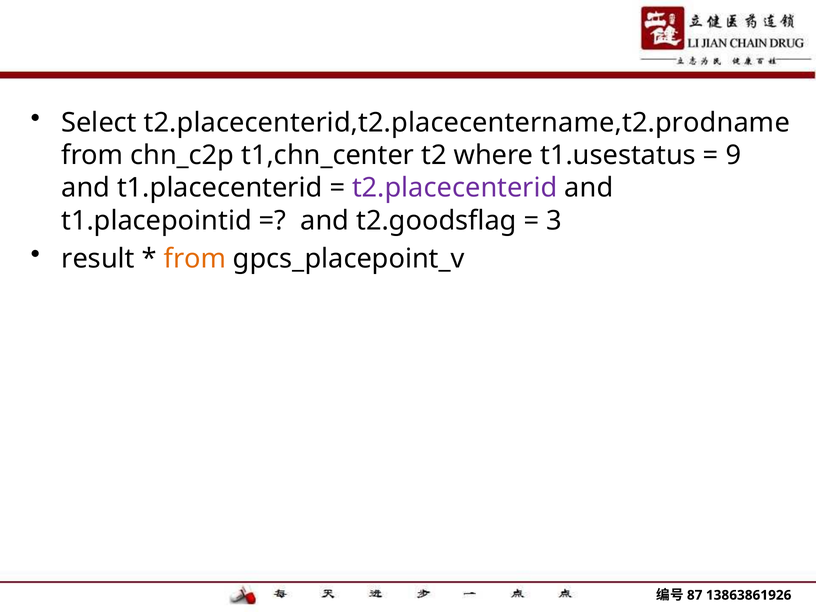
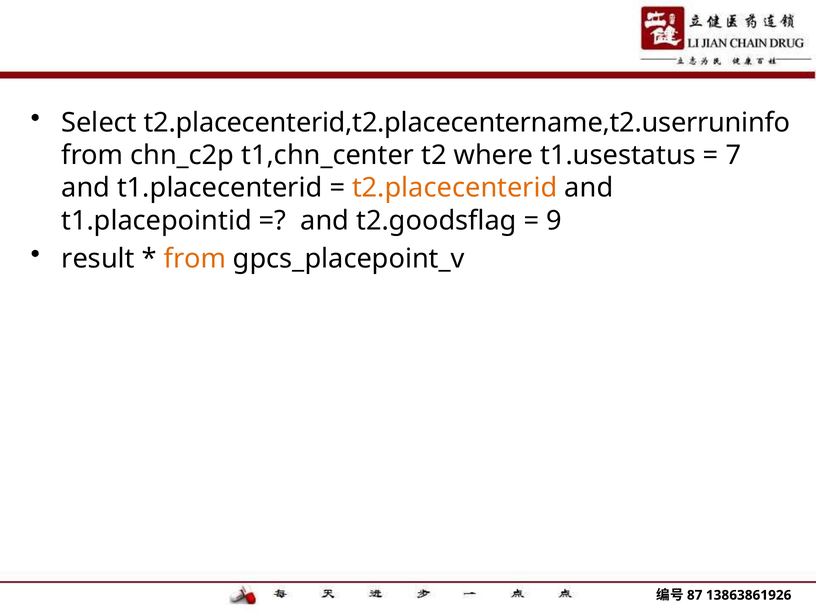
t2.placecenterid,t2.placecentername,t2.prodname: t2.placecenterid,t2.placecentername,t2.prodname -> t2.placecenterid,t2.placecentername,t2.userruninfo (467, 123)
9: 9 -> 7 (733, 155)
t2.placecenterid colour: purple -> orange (455, 188)
3: 3 -> 9 (554, 221)
